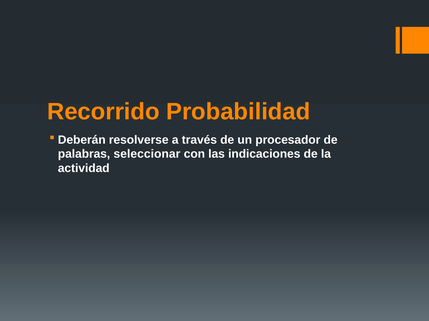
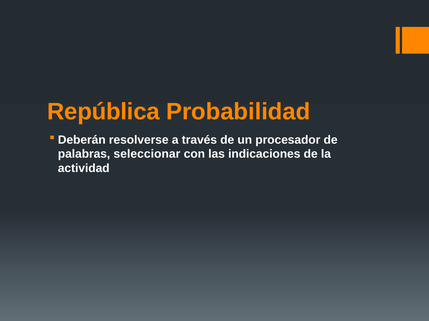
Recorrido: Recorrido -> República (103, 112)
